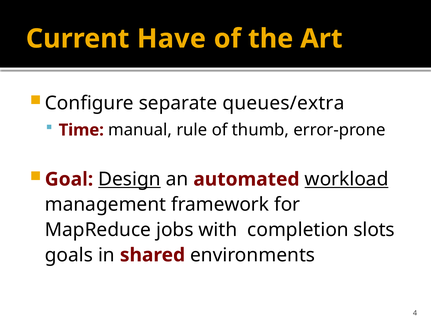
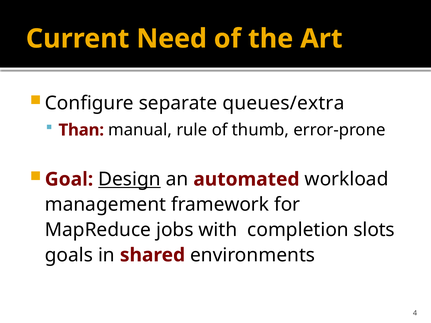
Have: Have -> Need (172, 39)
Time: Time -> Than (81, 130)
workload underline: present -> none (347, 179)
